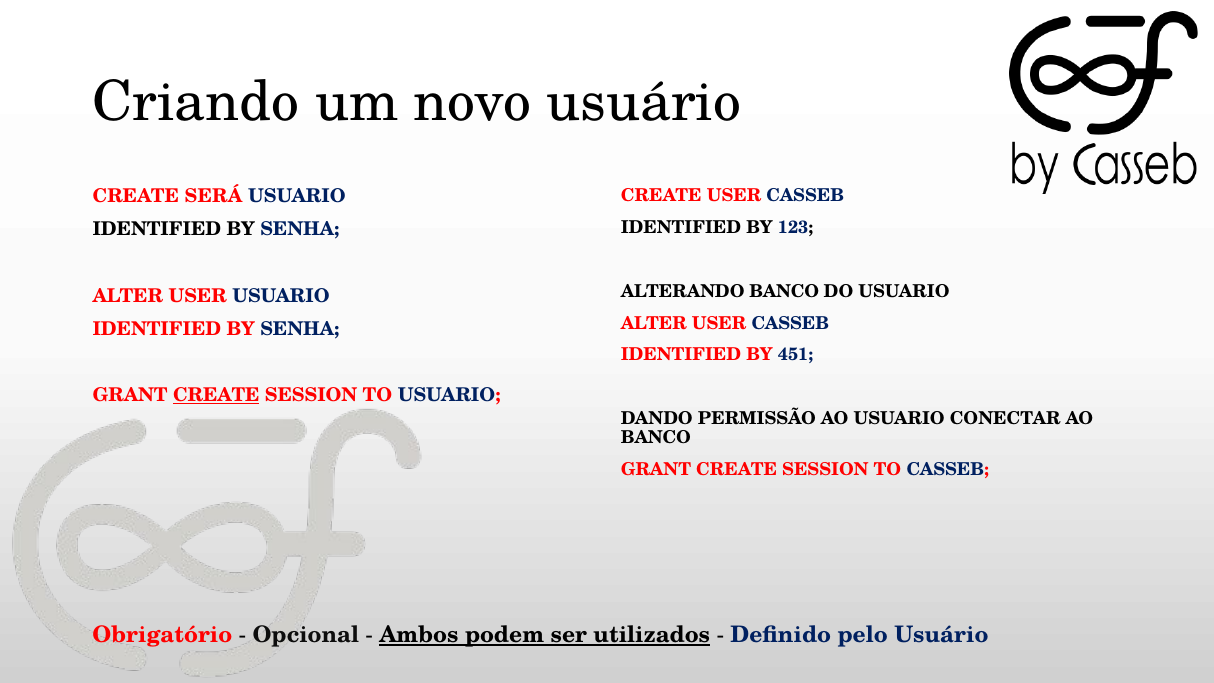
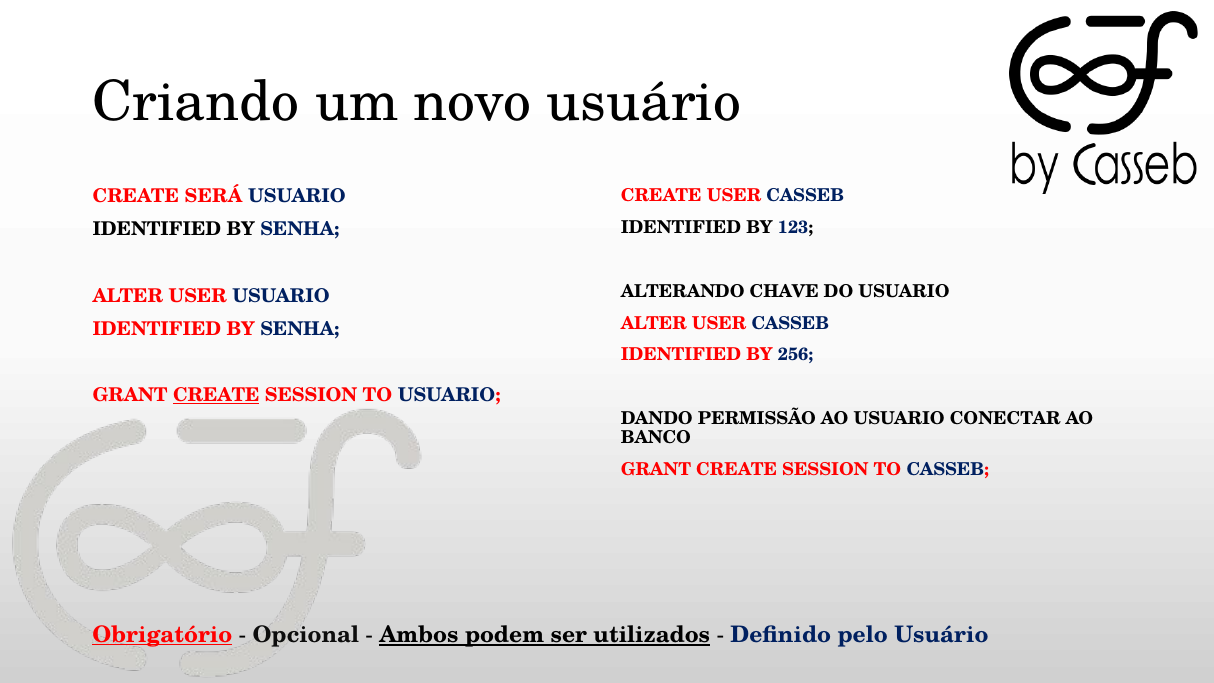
ALTERANDO BANCO: BANCO -> CHAVE (784, 291)
451: 451 -> 256 (796, 355)
Obrigatório underline: none -> present (162, 635)
